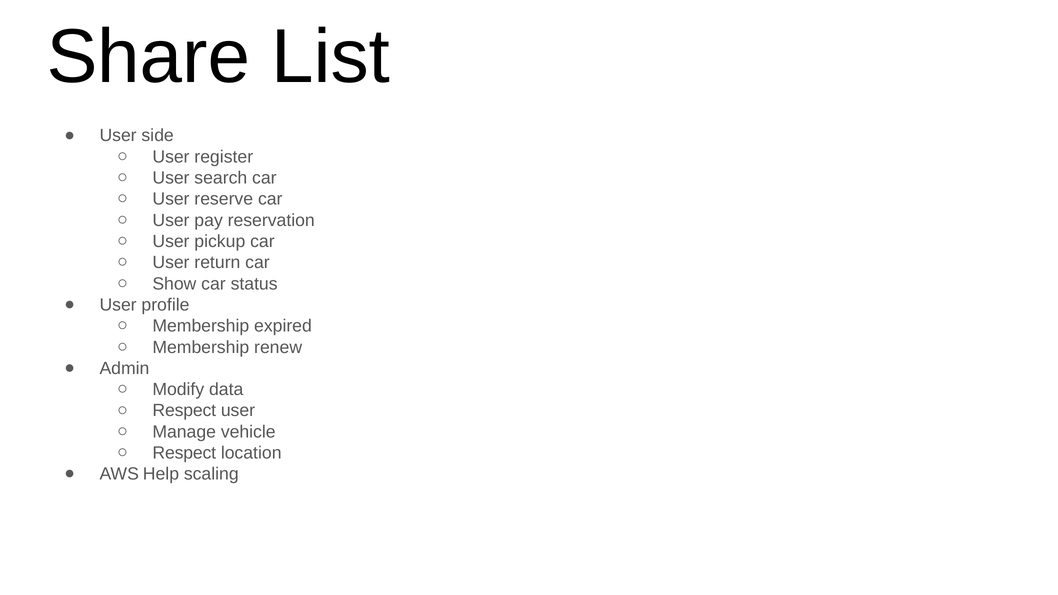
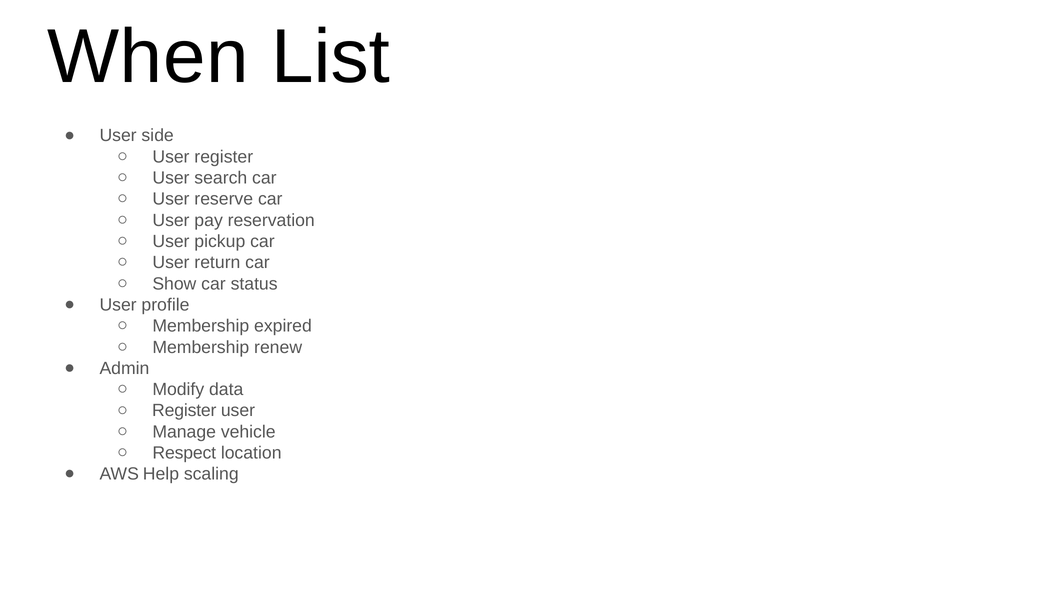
Share: Share -> When (148, 57)
Respect: Respect -> Register (184, 411)
